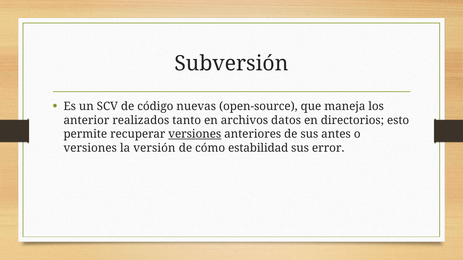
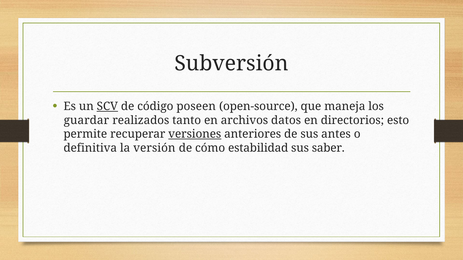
SCV underline: none -> present (107, 107)
nuevas: nuevas -> poseen (196, 107)
anterior: anterior -> guardar (86, 120)
versiones: versiones -> definitiva (90, 148)
error: error -> saber (328, 148)
